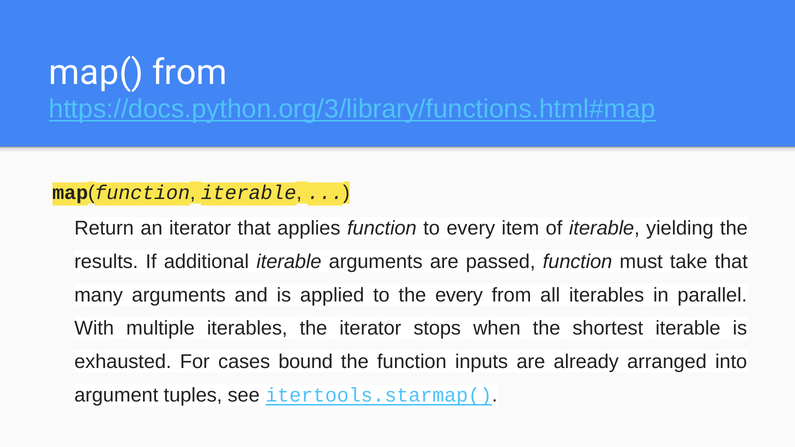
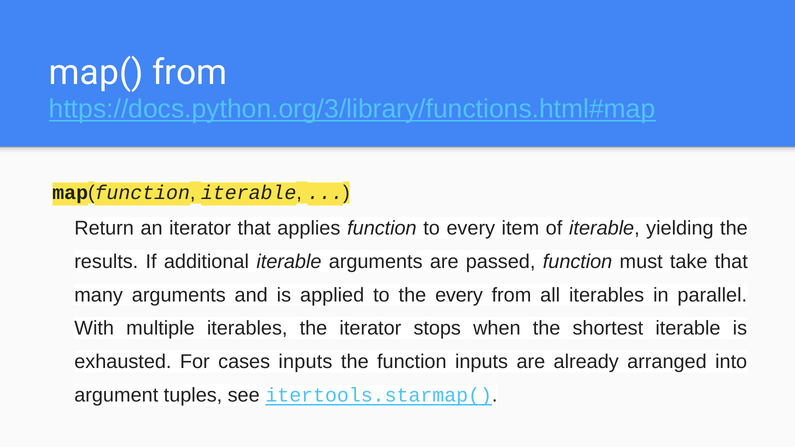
cases bound: bound -> inputs (305, 362)
